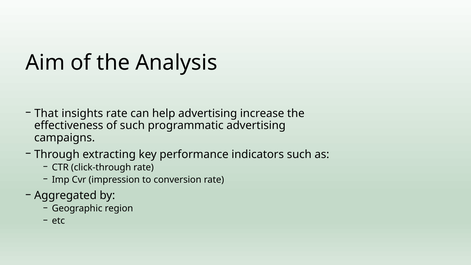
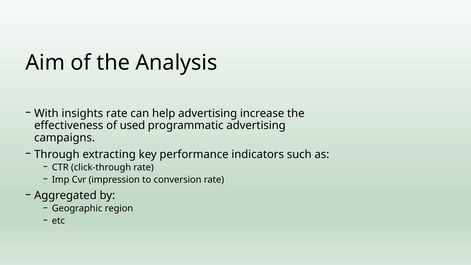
That: That -> With (46, 113)
of such: such -> used (132, 125)
